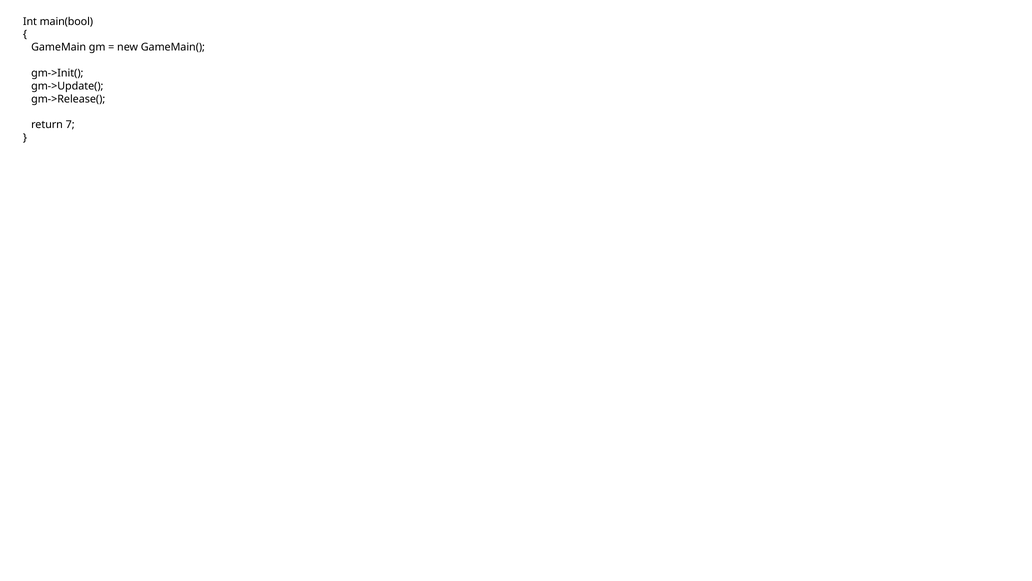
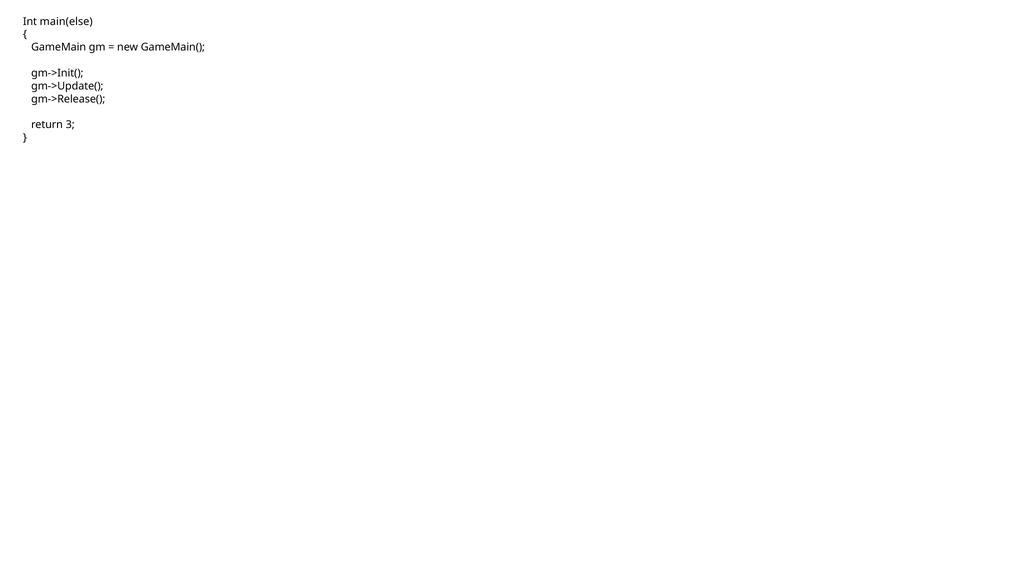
main(bool: main(bool -> main(else (66, 21)
7: 7 -> 3 (70, 125)
